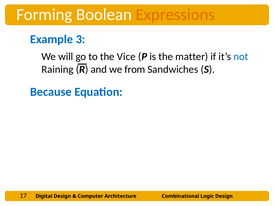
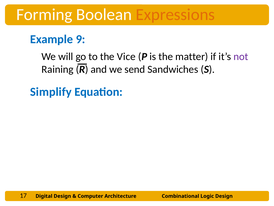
3: 3 -> 9 (81, 39)
not colour: blue -> purple (241, 56)
from: from -> send (135, 69)
Because: Because -> Simplify (51, 92)
